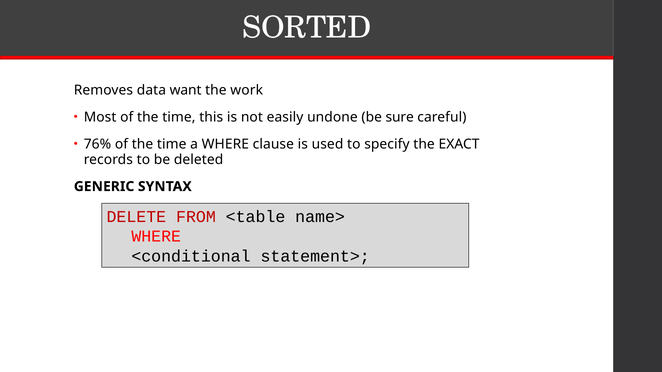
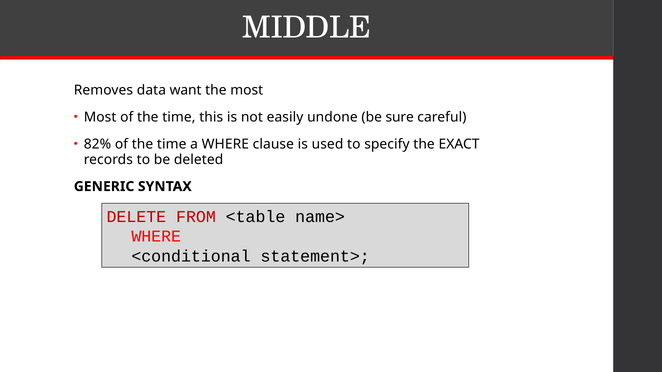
SORTED: SORTED -> MIDDLE (307, 28)
the work: work -> most (247, 91)
76%: 76% -> 82% (97, 144)
